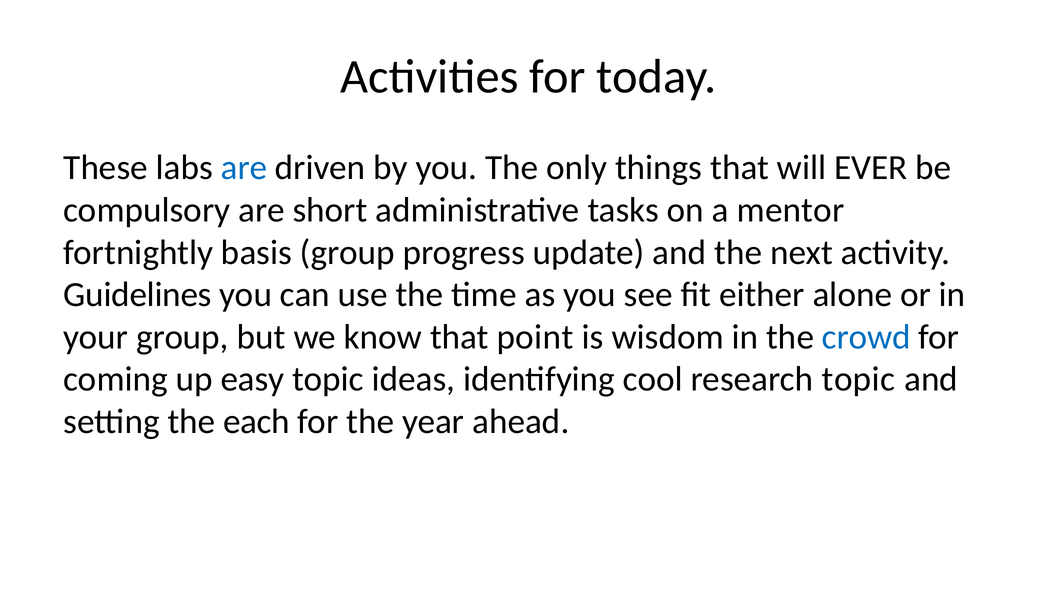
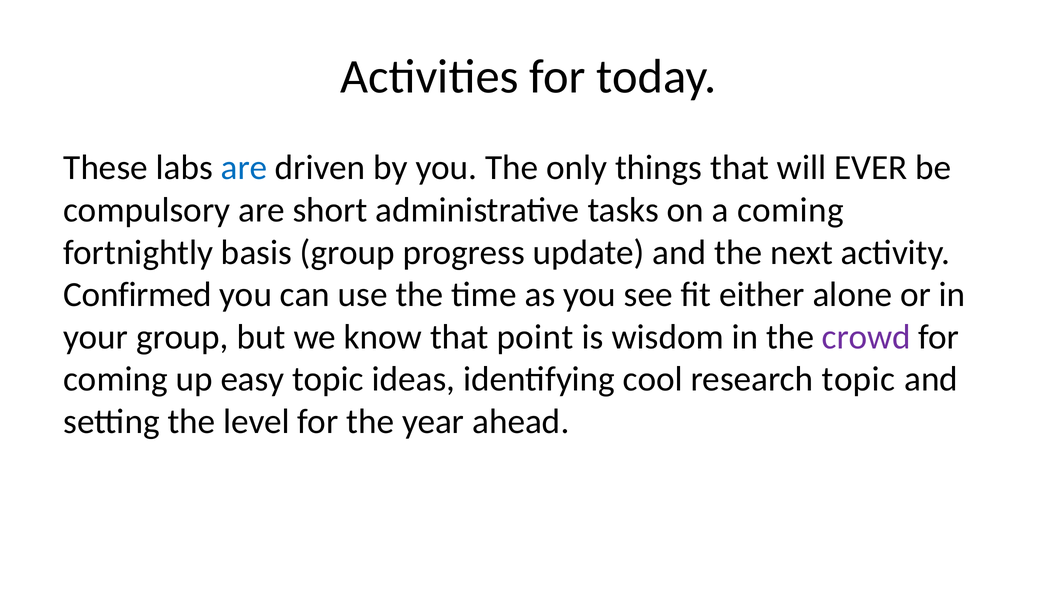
a mentor: mentor -> coming (791, 210)
Guidelines: Guidelines -> Confirmed (138, 294)
crowd colour: blue -> purple (866, 337)
each: each -> level (257, 421)
